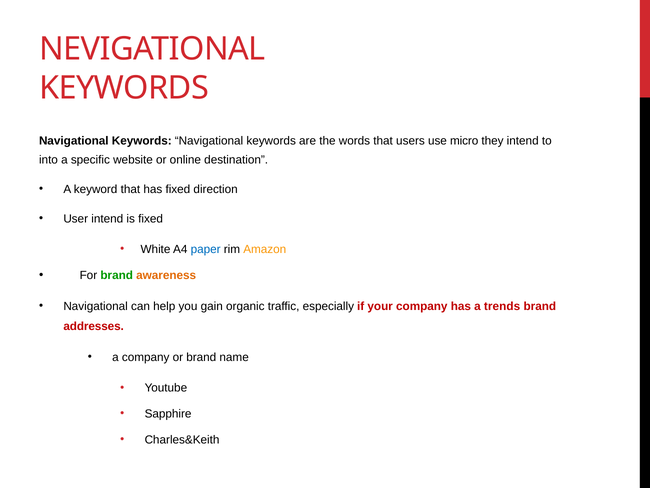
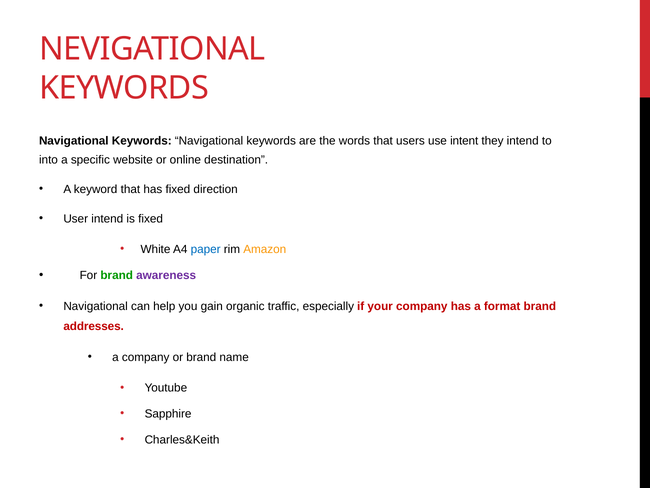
micro: micro -> intent (464, 141)
awareness colour: orange -> purple (166, 275)
trends: trends -> format (502, 306)
